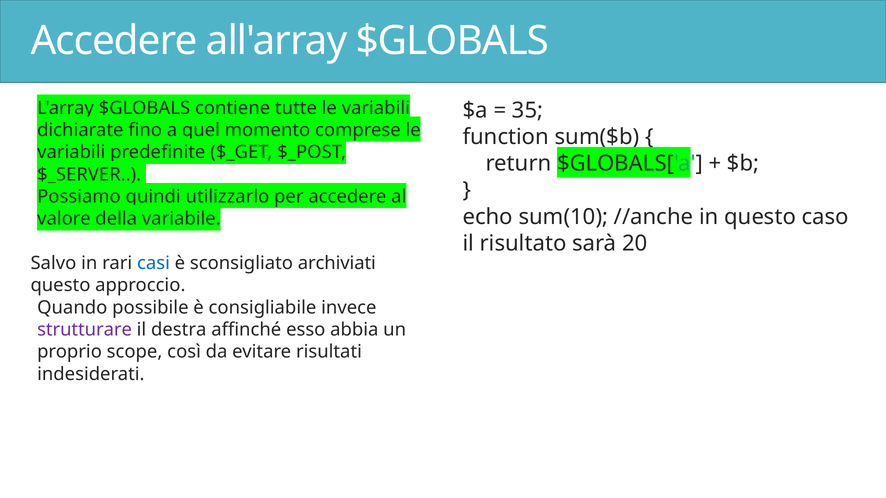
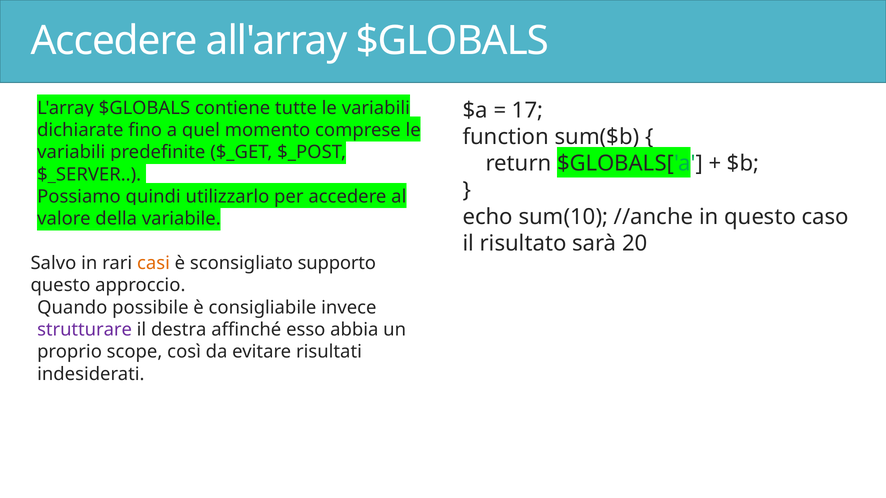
35: 35 -> 17 (528, 111)
casi colour: blue -> orange (153, 263)
archiviati: archiviati -> supporto (337, 263)
